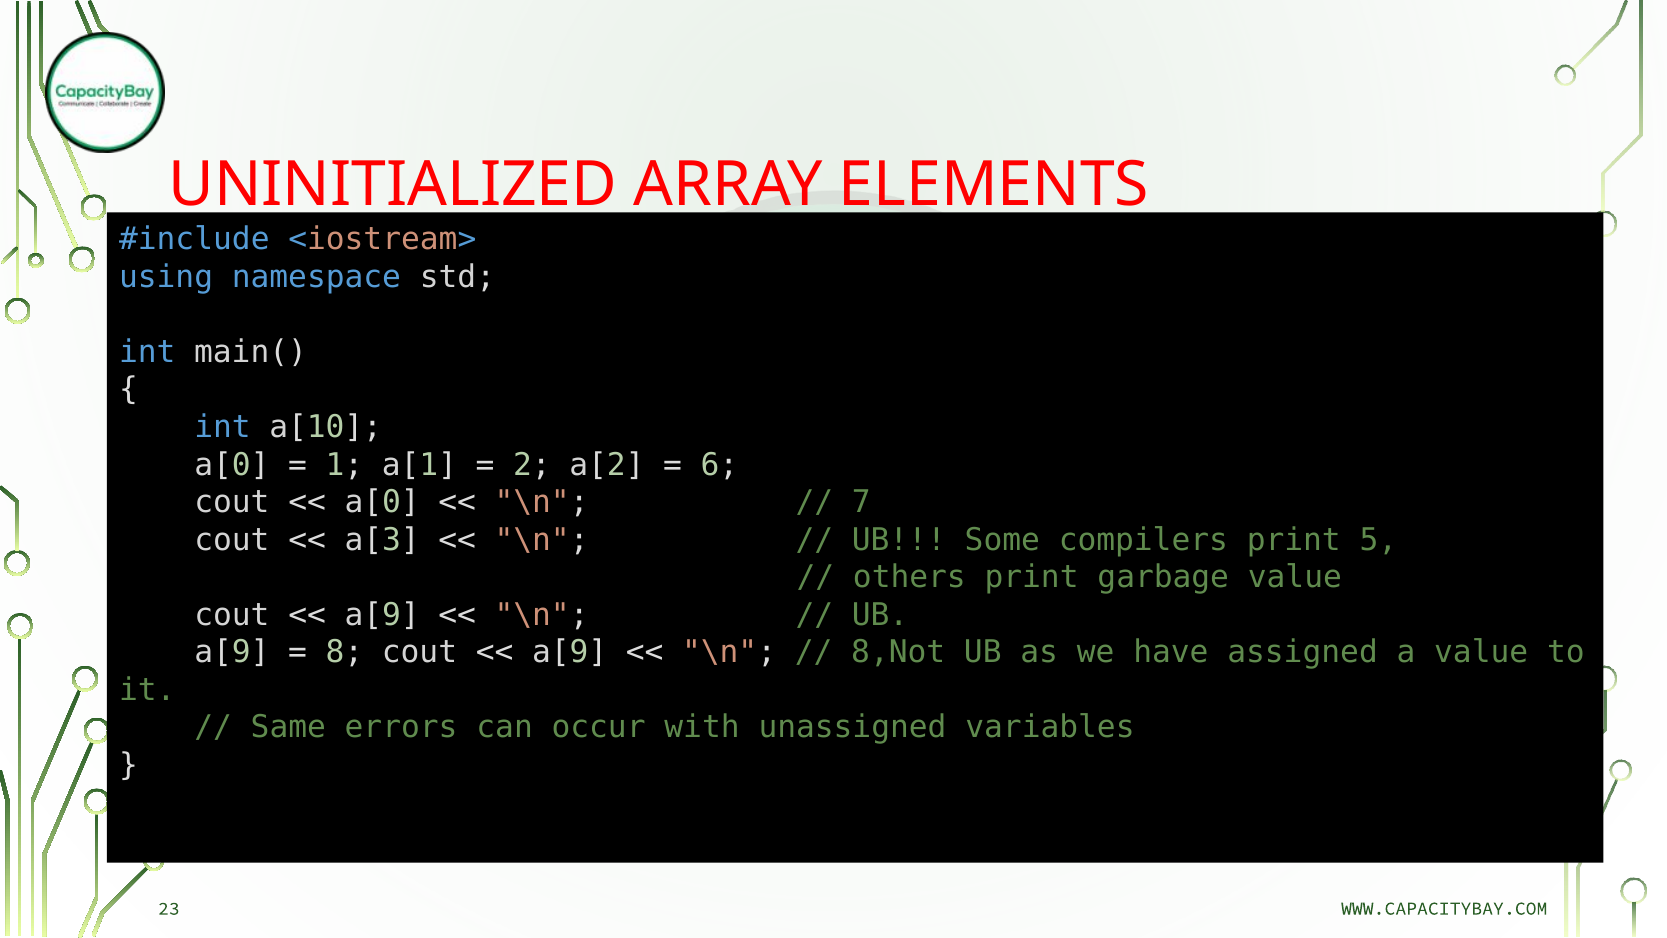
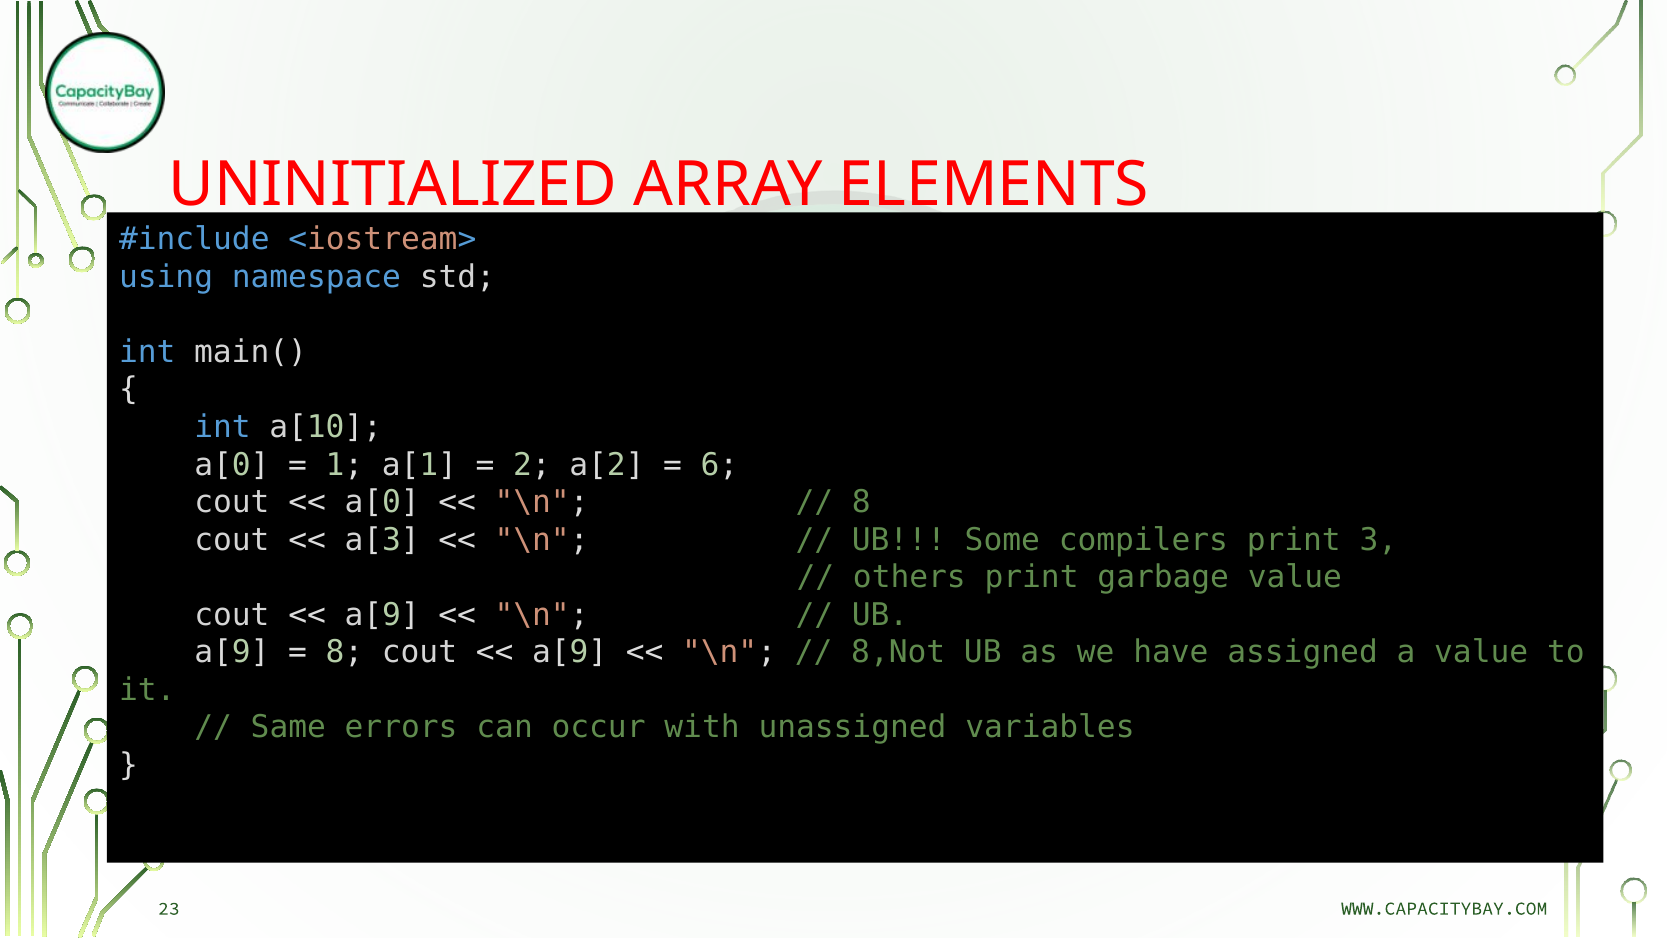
7: 7 -> 8 (861, 502)
5: 5 -> 3 (1378, 540)
